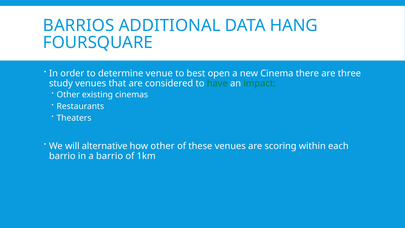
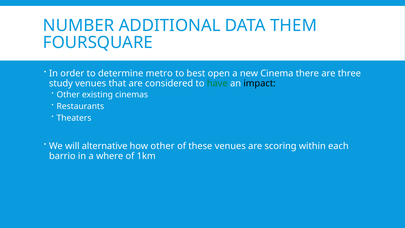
BARRIOS: BARRIOS -> NUMBER (79, 25)
HANG: HANG -> THEM (294, 25)
venue: venue -> metro (159, 73)
impact colour: green -> black (260, 83)
a barrio: barrio -> where (110, 156)
